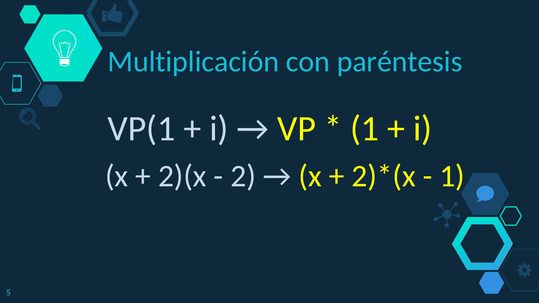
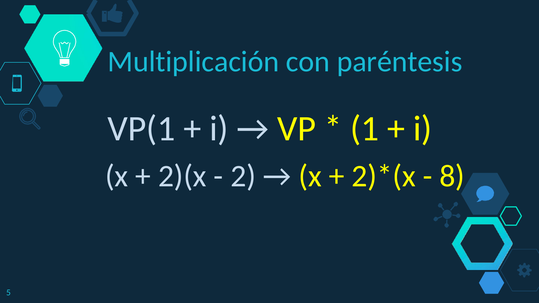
1: 1 -> 8 (452, 176)
